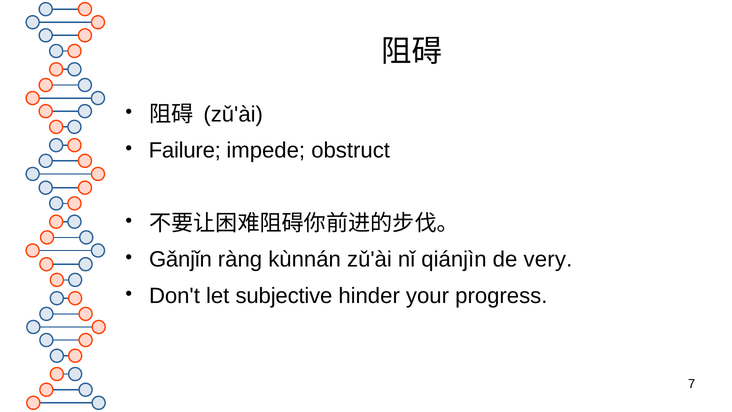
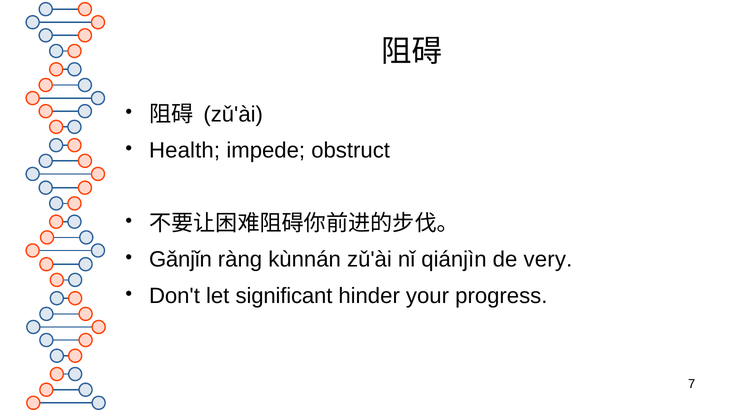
Failure: Failure -> Health (185, 151)
subjective: subjective -> significant (284, 296)
